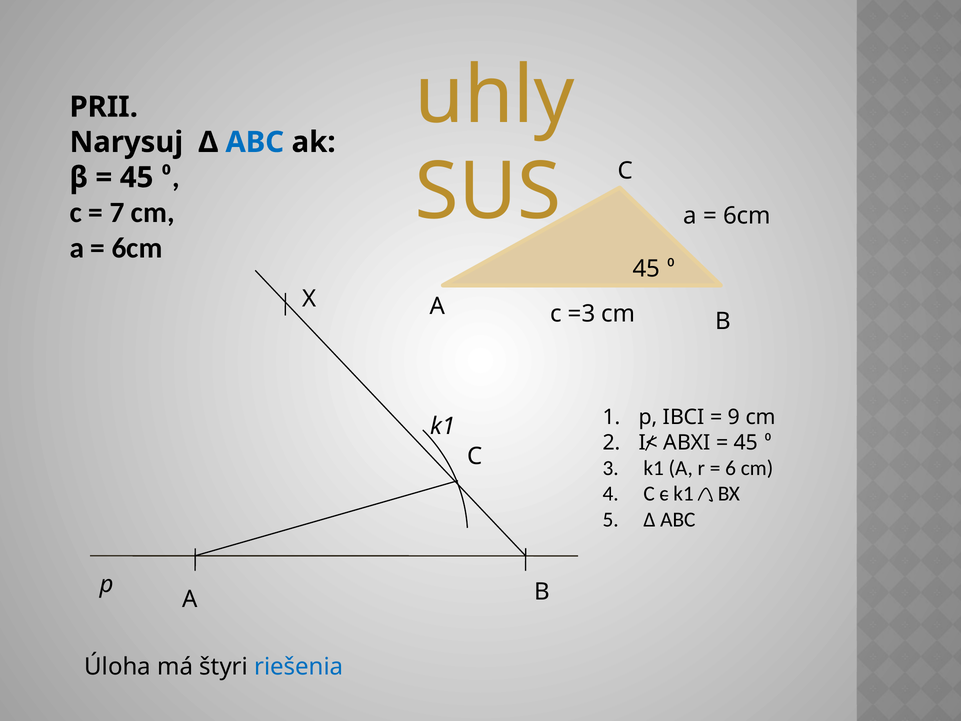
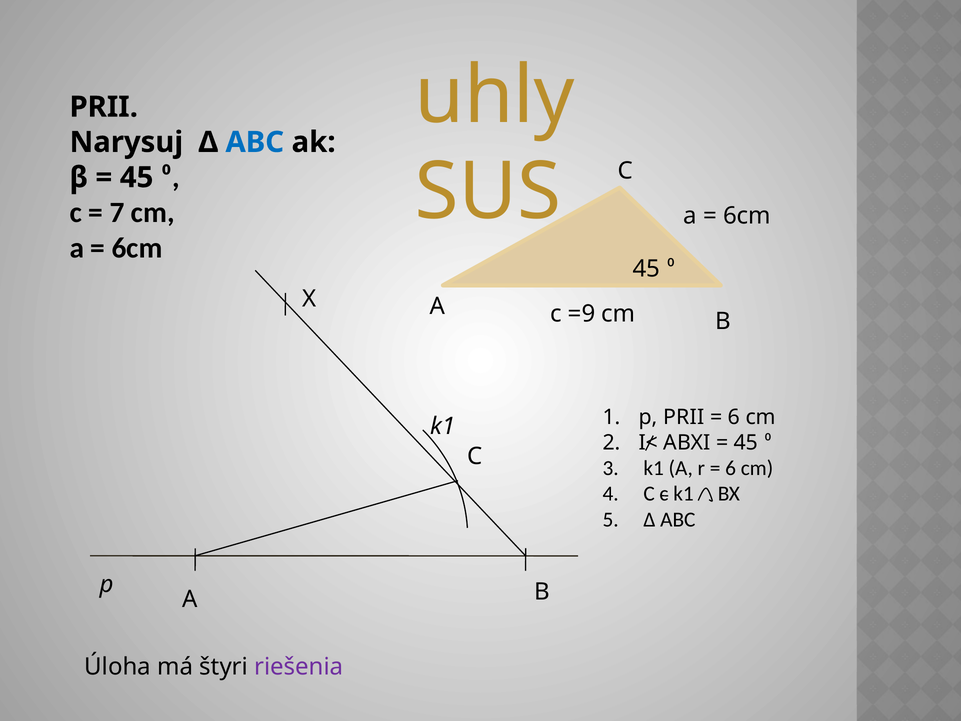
=3: =3 -> =9 (582, 314)
p IBCI: IBCI -> PRII (684, 417)
9: 9 -> 6 (734, 417)
riešenia colour: blue -> purple (299, 666)
